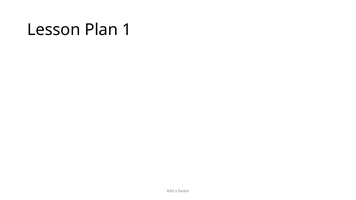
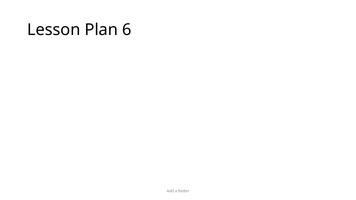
1: 1 -> 6 (127, 30)
